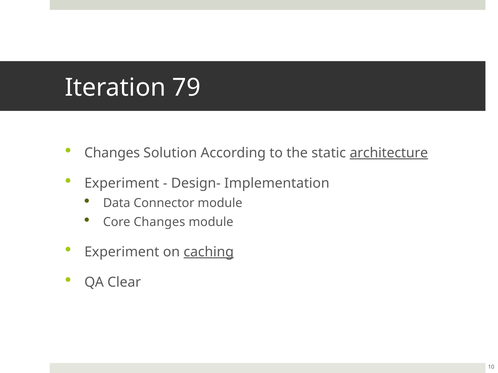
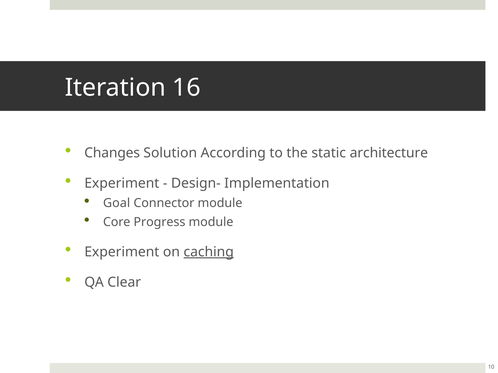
79: 79 -> 16 (186, 88)
architecture underline: present -> none (389, 153)
Data: Data -> Goal (117, 203)
Core Changes: Changes -> Progress (159, 223)
